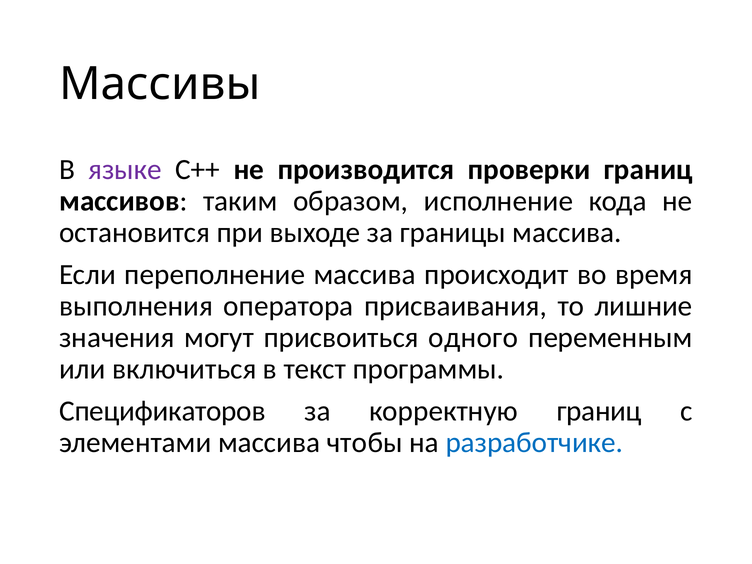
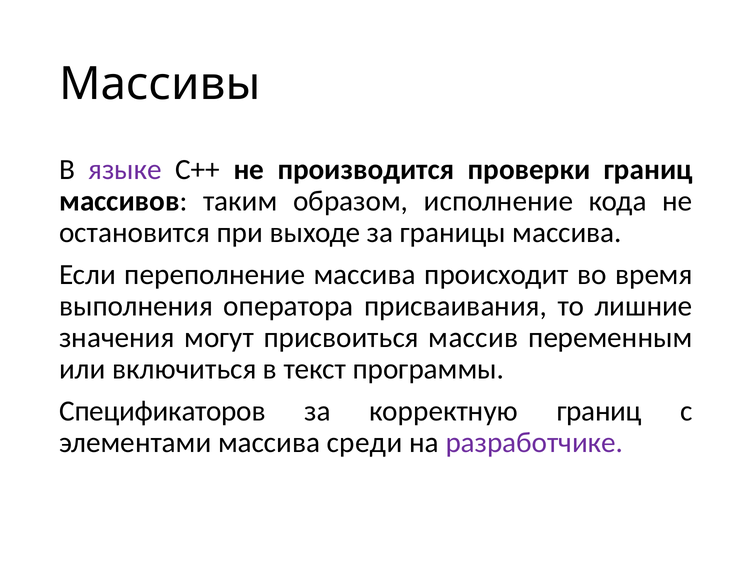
одного: одного -> массив (473, 338)
чтобы: чтобы -> среди (365, 443)
разработчике colour: blue -> purple (534, 443)
